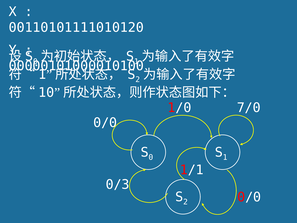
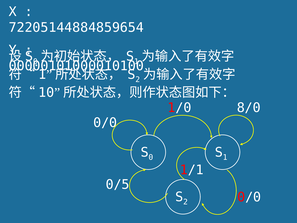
00110101111010120: 00110101111010120 -> 72205144884859654 (76, 28)
7/0: 7/0 -> 8/0 (249, 108)
0/3: 0/3 -> 0/5 (118, 184)
